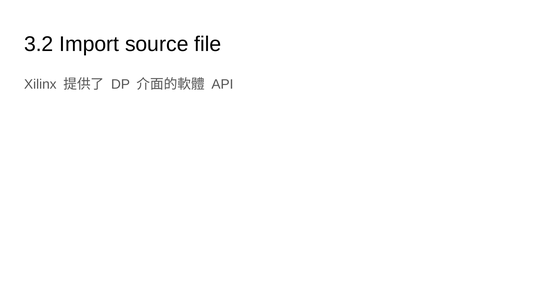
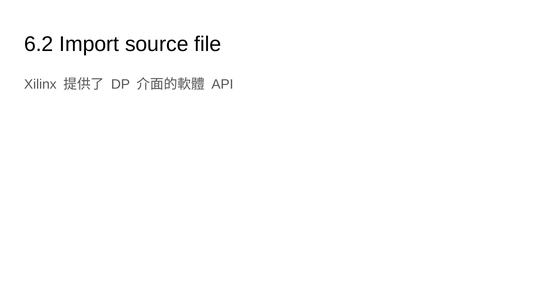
3.2: 3.2 -> 6.2 (39, 44)
